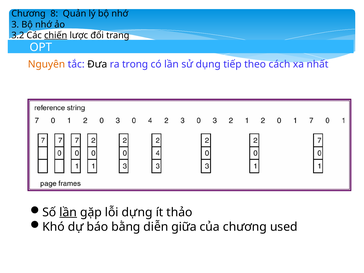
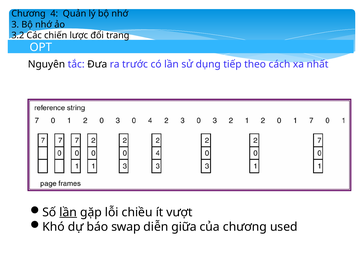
8: 8 -> 4 (54, 14)
chiến underline: present -> none (56, 35)
Nguyên colour: orange -> black (46, 64)
trong: trong -> trước (135, 64)
dựng: dựng -> chiều (137, 212)
thảo: thảo -> vượt (180, 212)
bằng: bằng -> swap (126, 227)
